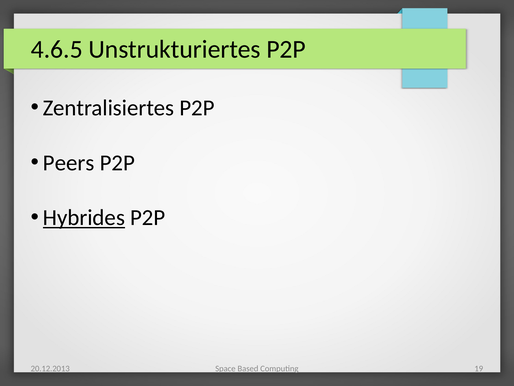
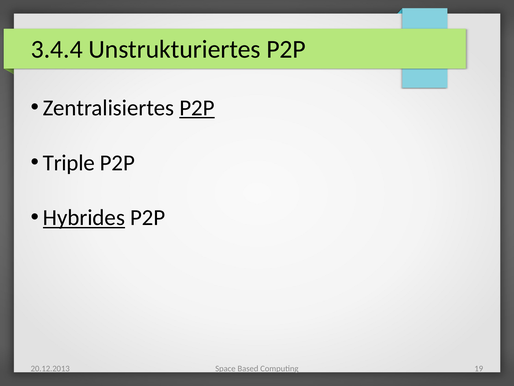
4.6.5: 4.6.5 -> 3.4.4 (57, 49)
P2P underline: none -> present (197, 108)
Peers: Peers -> Triple (69, 163)
